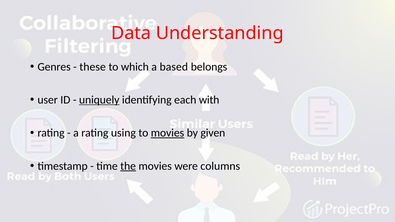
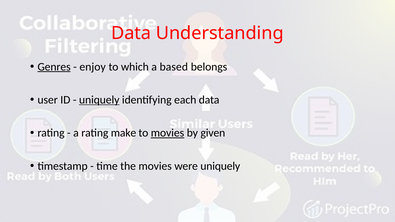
Genres underline: none -> present (54, 67)
these: these -> enjoy (93, 67)
each with: with -> data (209, 100)
using: using -> make (124, 133)
the underline: present -> none (128, 166)
were columns: columns -> uniquely (220, 166)
